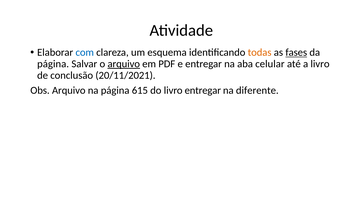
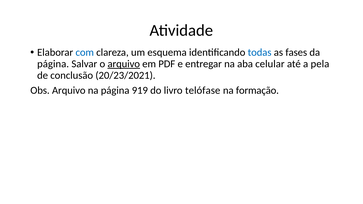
todas colour: orange -> blue (260, 53)
fases underline: present -> none (296, 53)
a livro: livro -> pela (320, 64)
20/11/2021: 20/11/2021 -> 20/23/2021 (125, 75)
615: 615 -> 919 (140, 91)
livro entregar: entregar -> telófase (203, 91)
diferente: diferente -> formação (257, 91)
